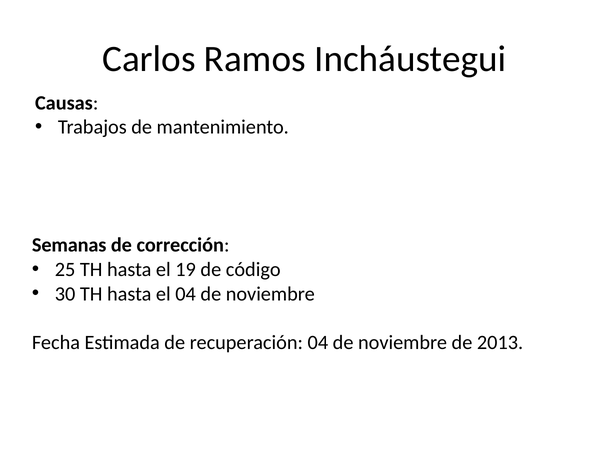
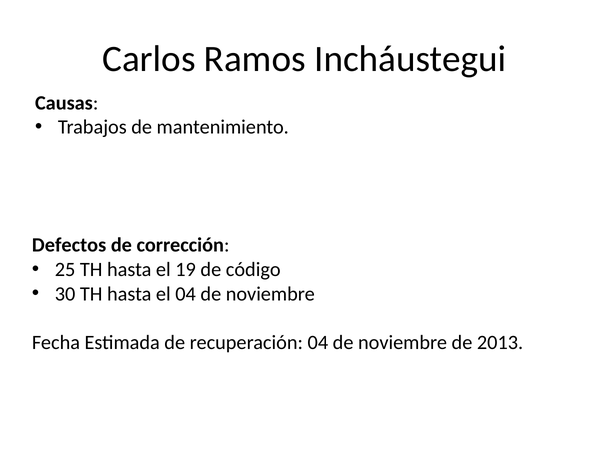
Semanas: Semanas -> Defectos (69, 245)
